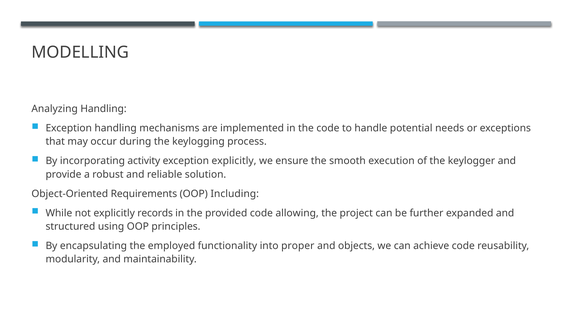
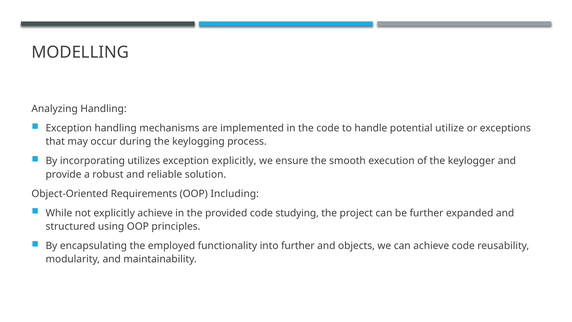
needs: needs -> utilize (450, 128)
activity: activity -> utilizes (144, 161)
explicitly records: records -> achieve (155, 213)
allowing: allowing -> studying (297, 213)
into proper: proper -> further (298, 246)
